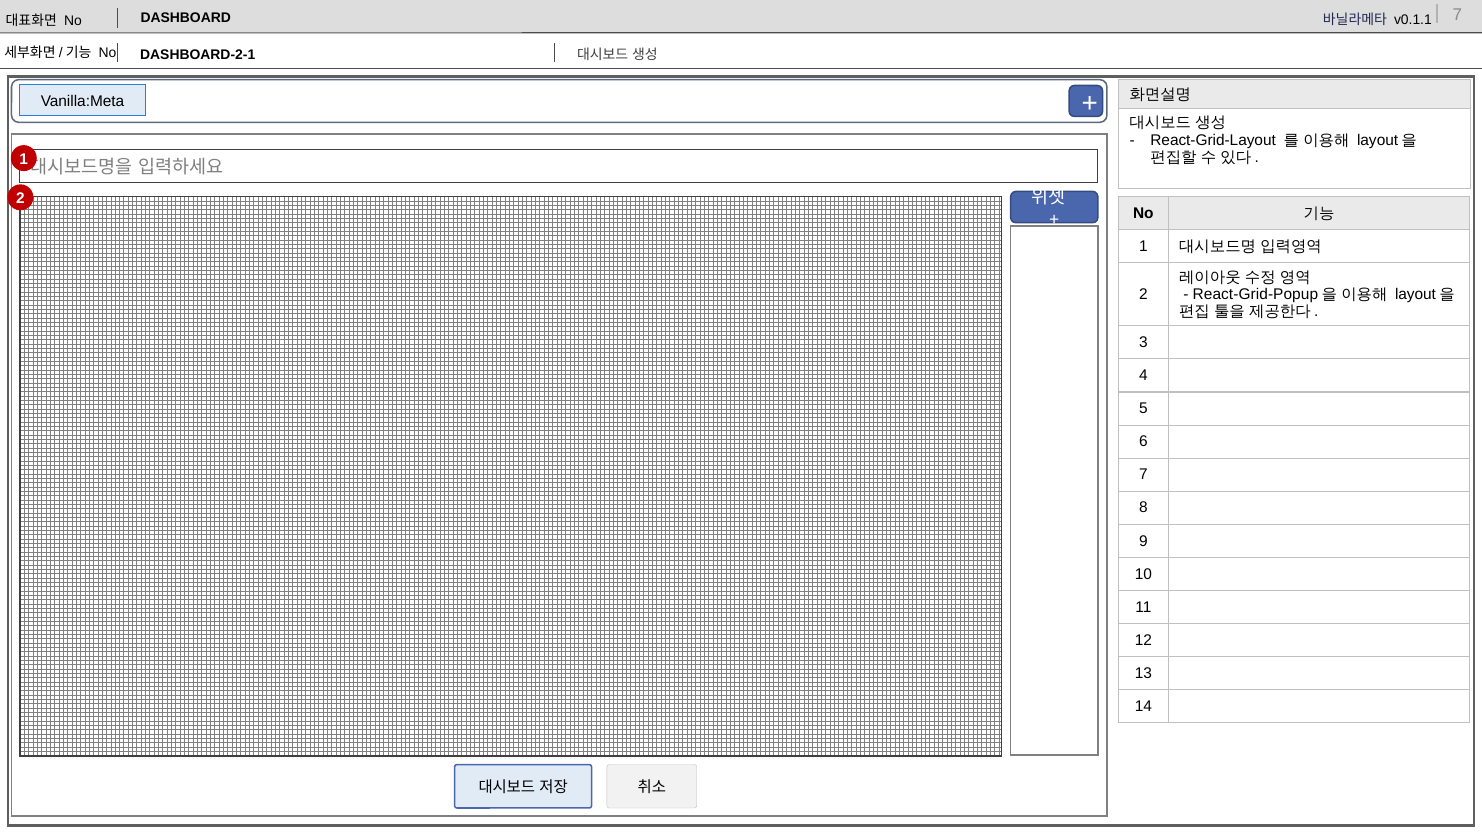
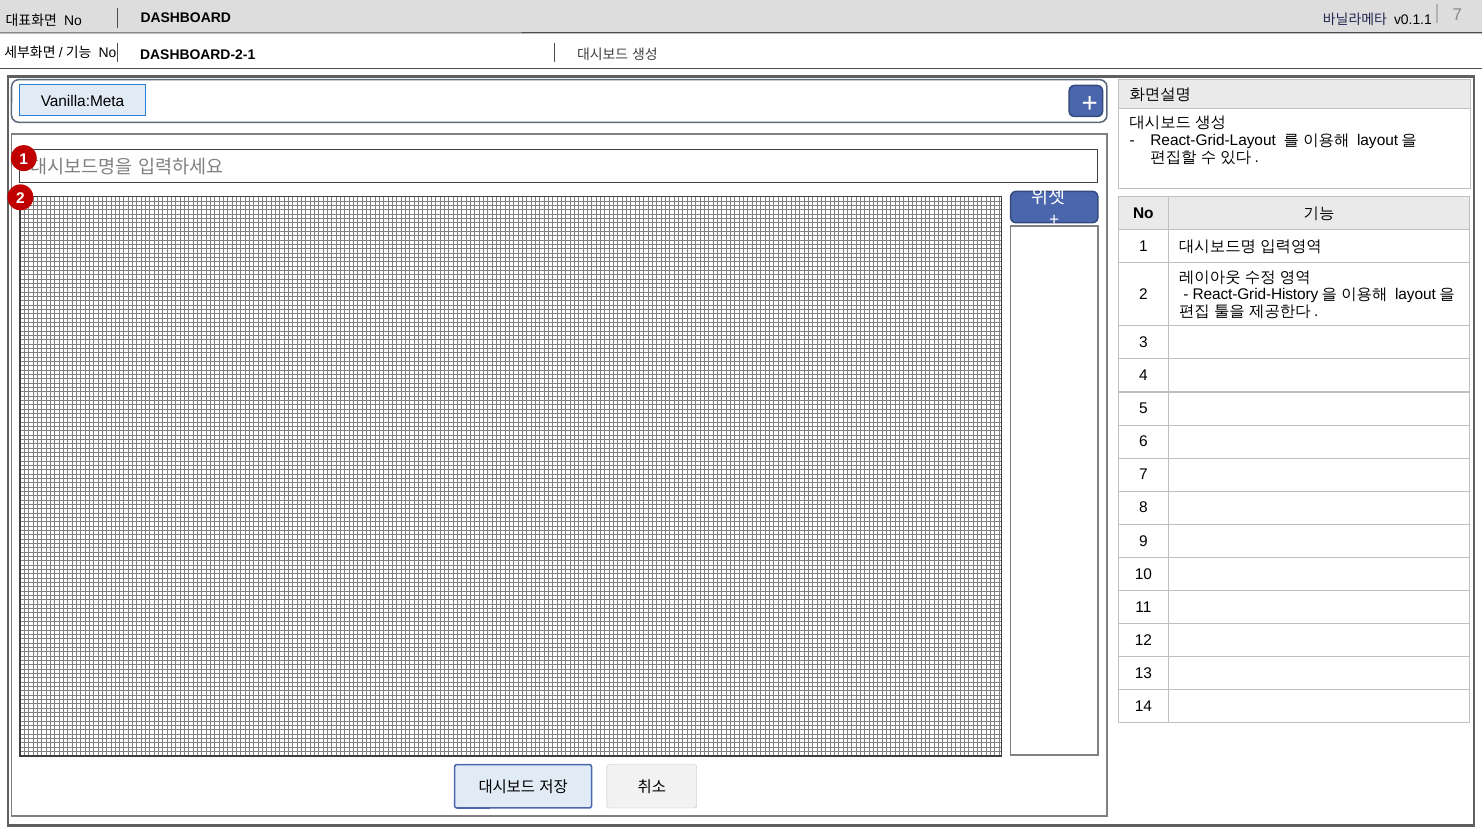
React-Grid-Popup: React-Grid-Popup -> React-Grid-History (1255, 294)
